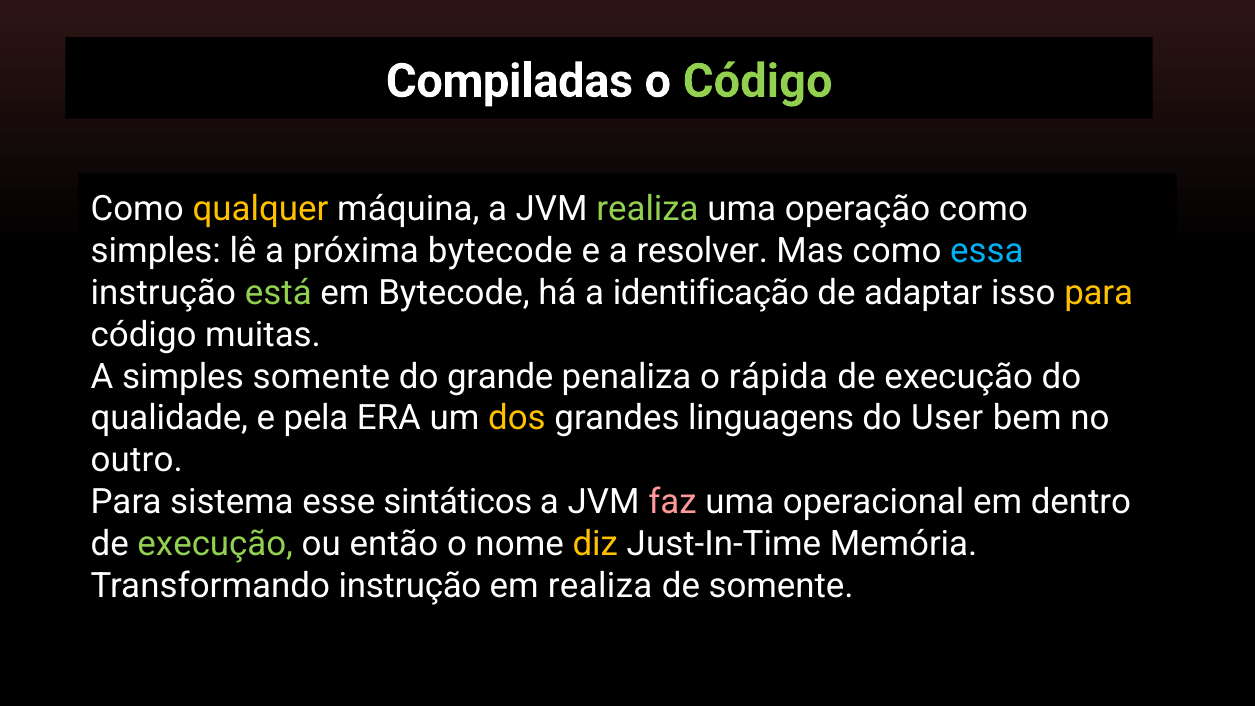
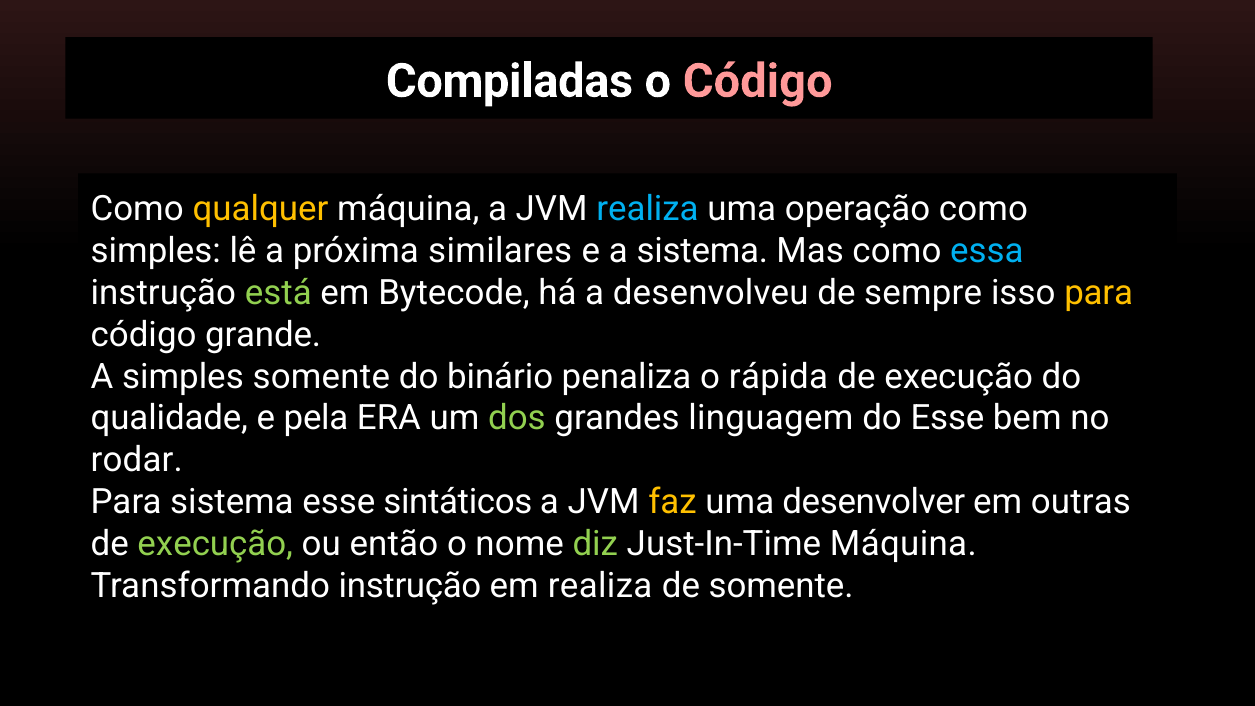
Código colour: light green -> pink (758, 81)
realiza colour: light green -> light blue (648, 209)
próxima bytecode: bytecode -> similares (500, 251)
a resolver: resolver -> sistema (702, 251)
identificação: identificação -> desenvolveu (711, 293)
adaptar: adaptar -> sempre (923, 293)
muitas: muitas -> grande (263, 335)
grande: grande -> binário (500, 377)
dos colour: yellow -> light green (517, 418)
linguagens: linguagens -> linguagem (771, 418)
do User: User -> Esse (947, 418)
outro: outro -> rodar (137, 460)
faz colour: pink -> yellow (672, 502)
operacional: operacional -> desenvolver (874, 502)
dentro: dentro -> outras (1081, 502)
diz colour: yellow -> light green (595, 544)
Just-In-Time Memória: Memória -> Máquina (903, 544)
